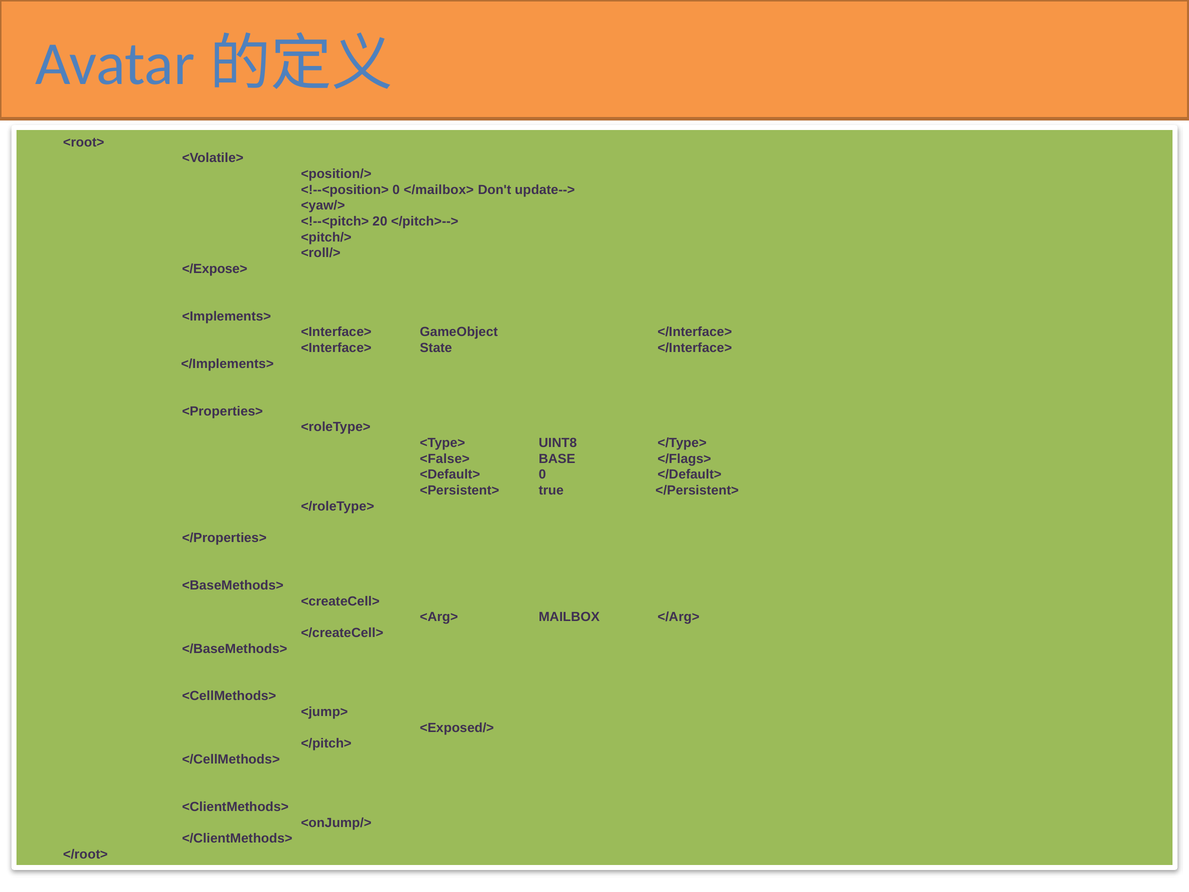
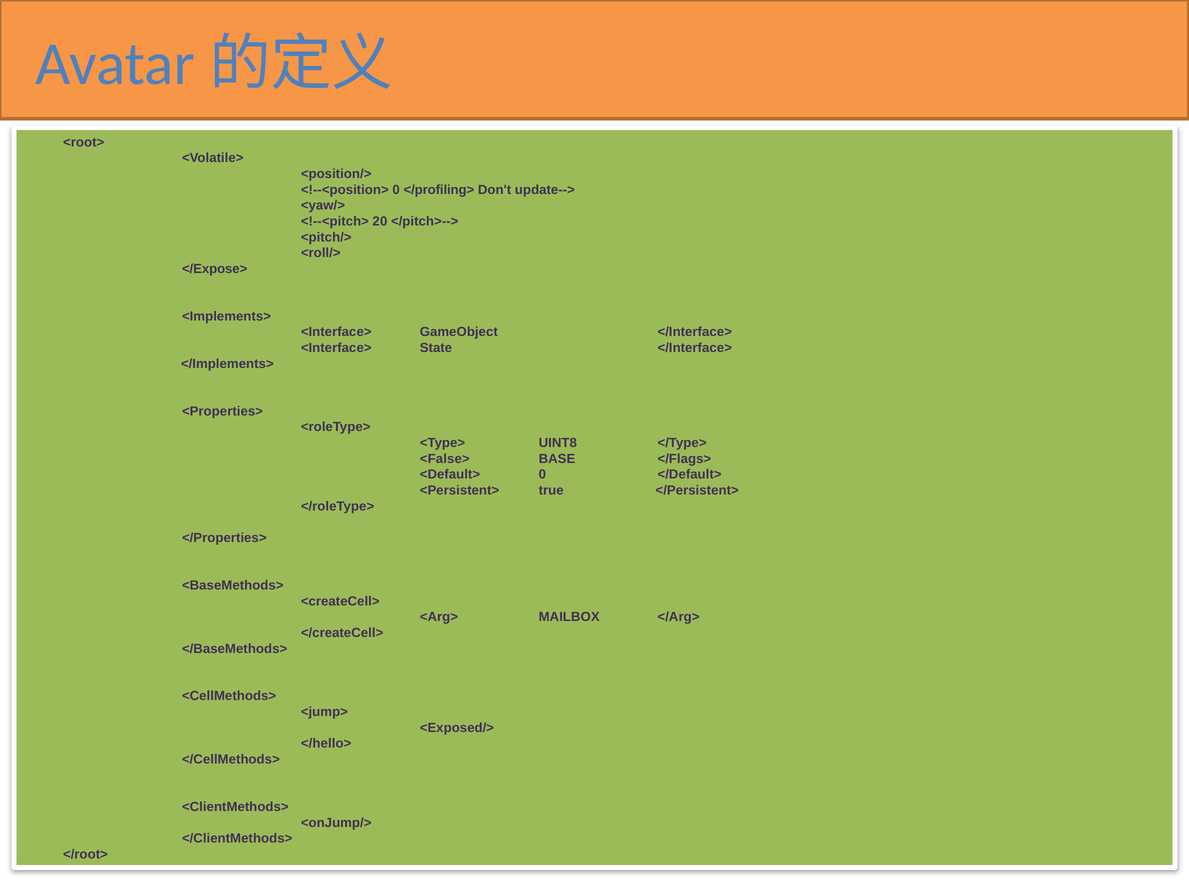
</mailbox>: </mailbox> -> </profiling> (439, 190)
</pitch>: </pitch> -> </hello> (326, 743)
